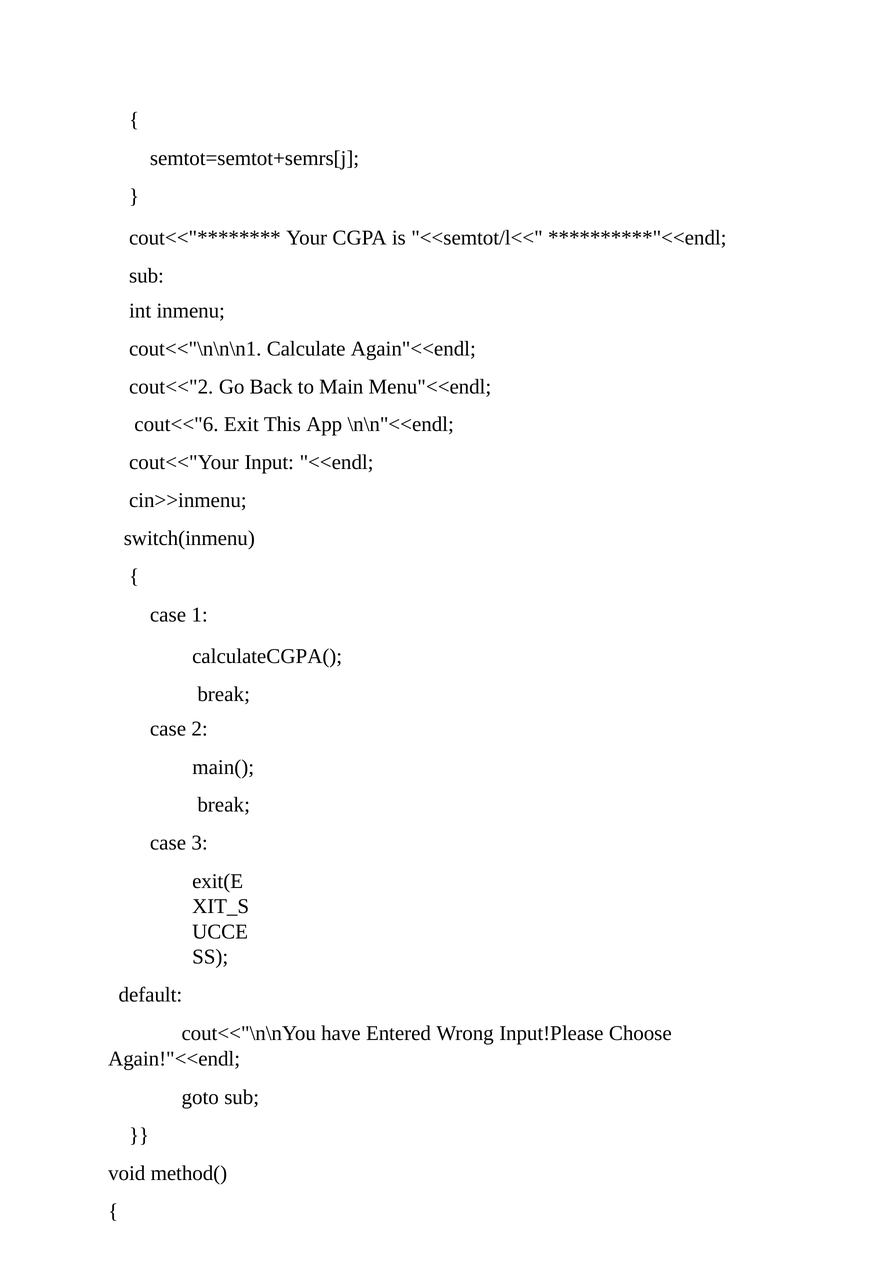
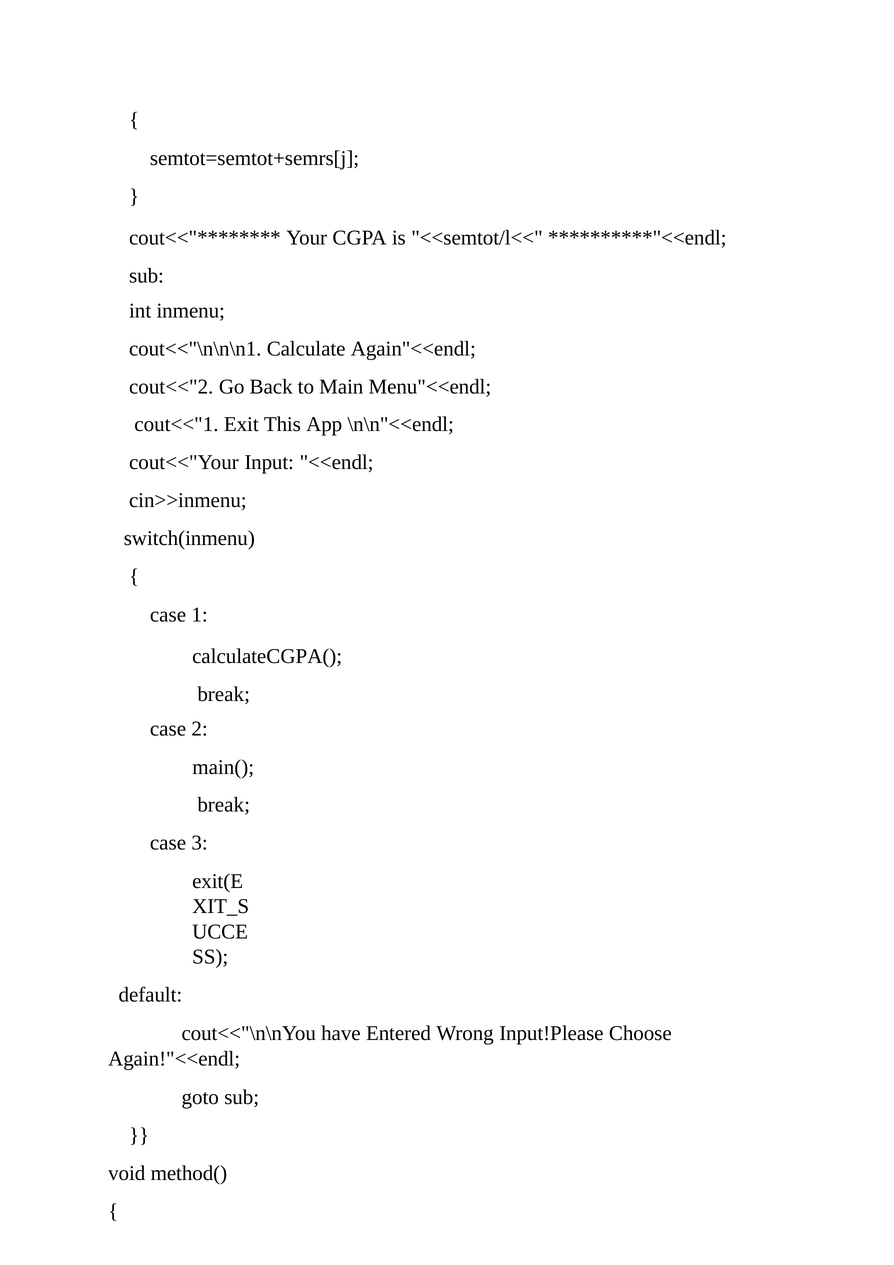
cout<<"6: cout<<"6 -> cout<<"1 (176, 424)
